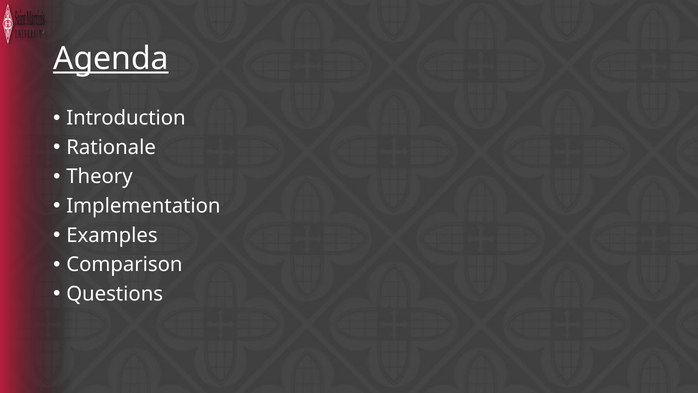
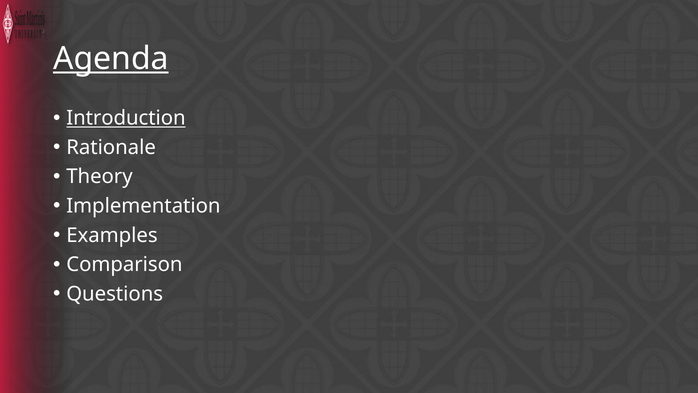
Introduction underline: none -> present (126, 118)
